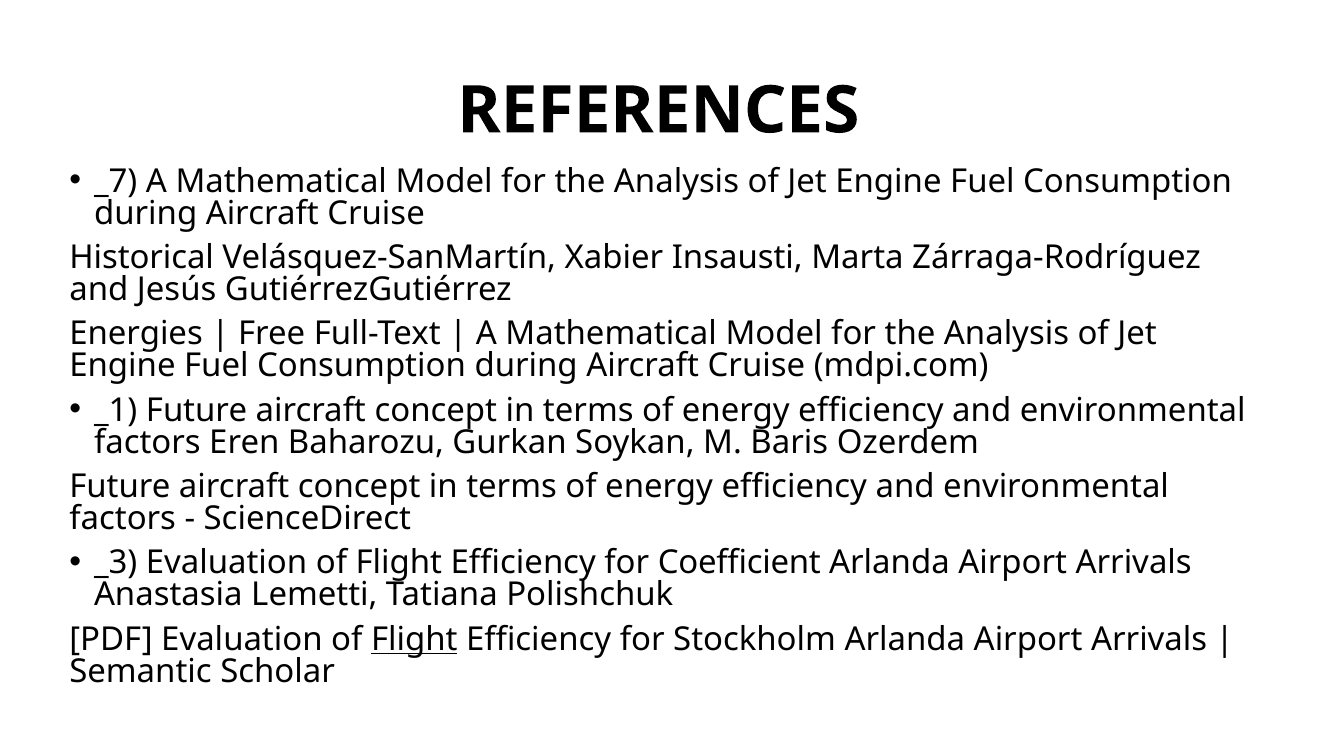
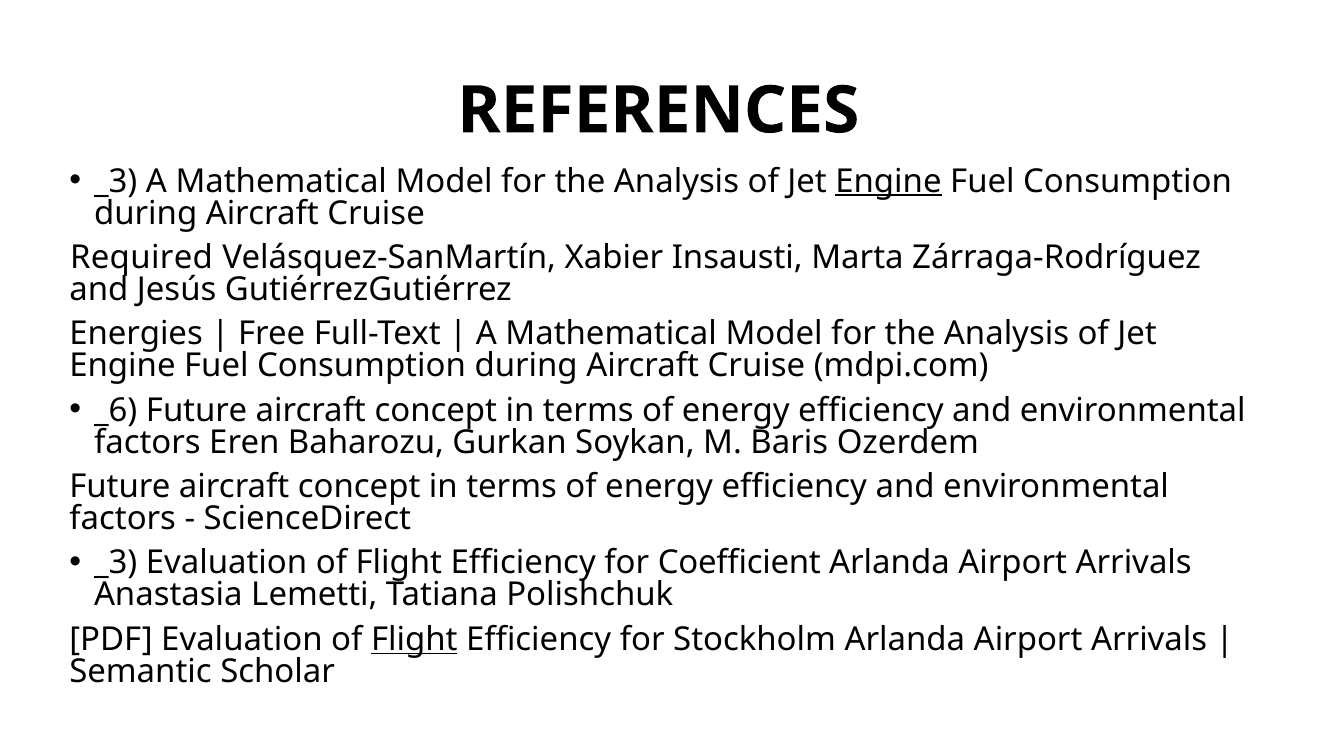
_7: _7 -> _3 (116, 181)
Engine underline: none -> present (888, 181)
Historical: Historical -> Required (141, 257)
_1: _1 -> _6 (116, 410)
